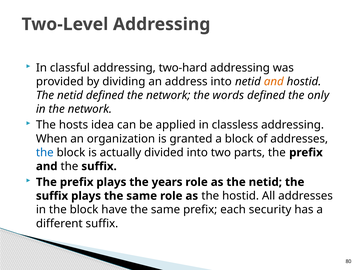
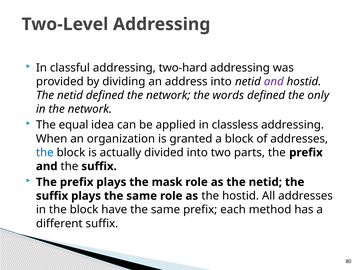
and colour: orange -> purple (274, 82)
hosts: hosts -> equal (74, 125)
years: years -> mask (167, 182)
security: security -> method (270, 210)
